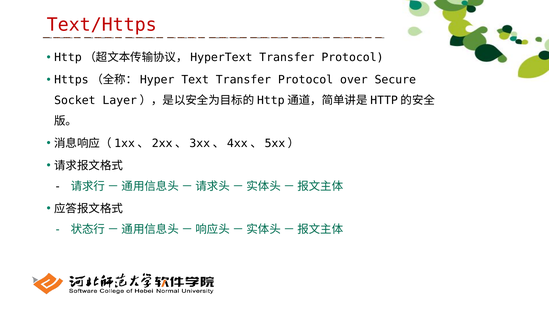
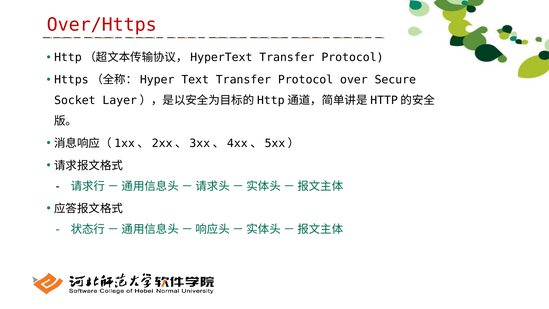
Text/Https: Text/Https -> Over/Https (102, 25)
